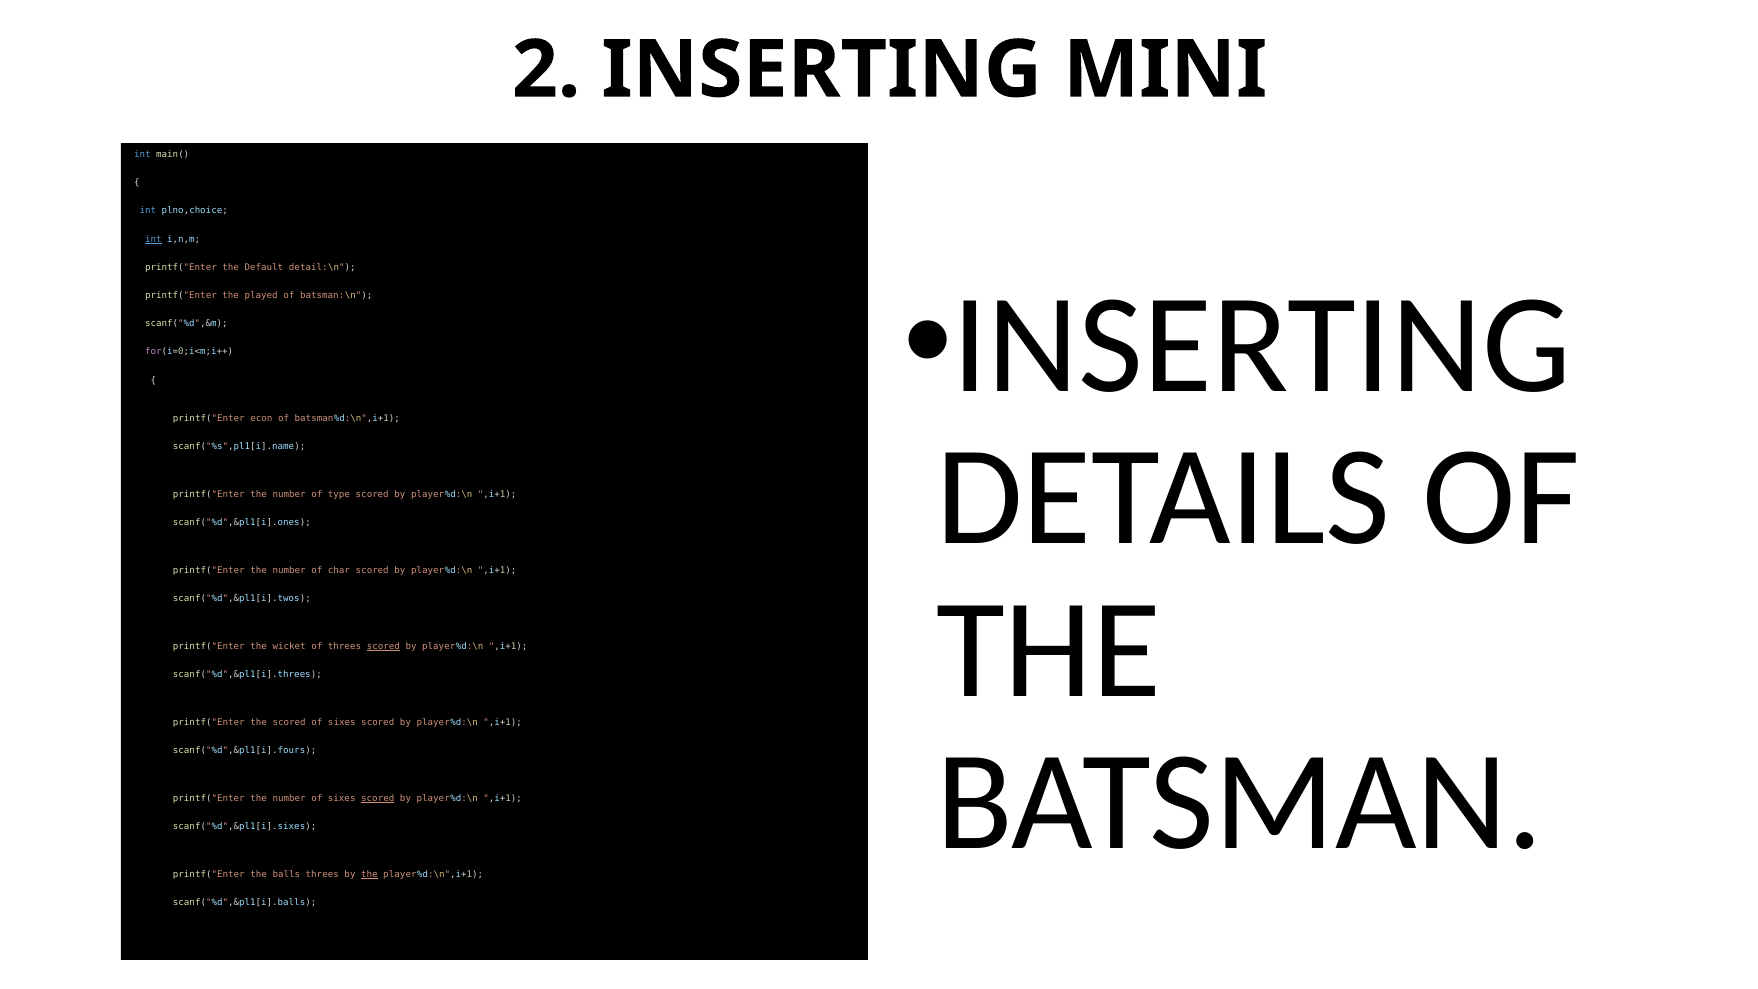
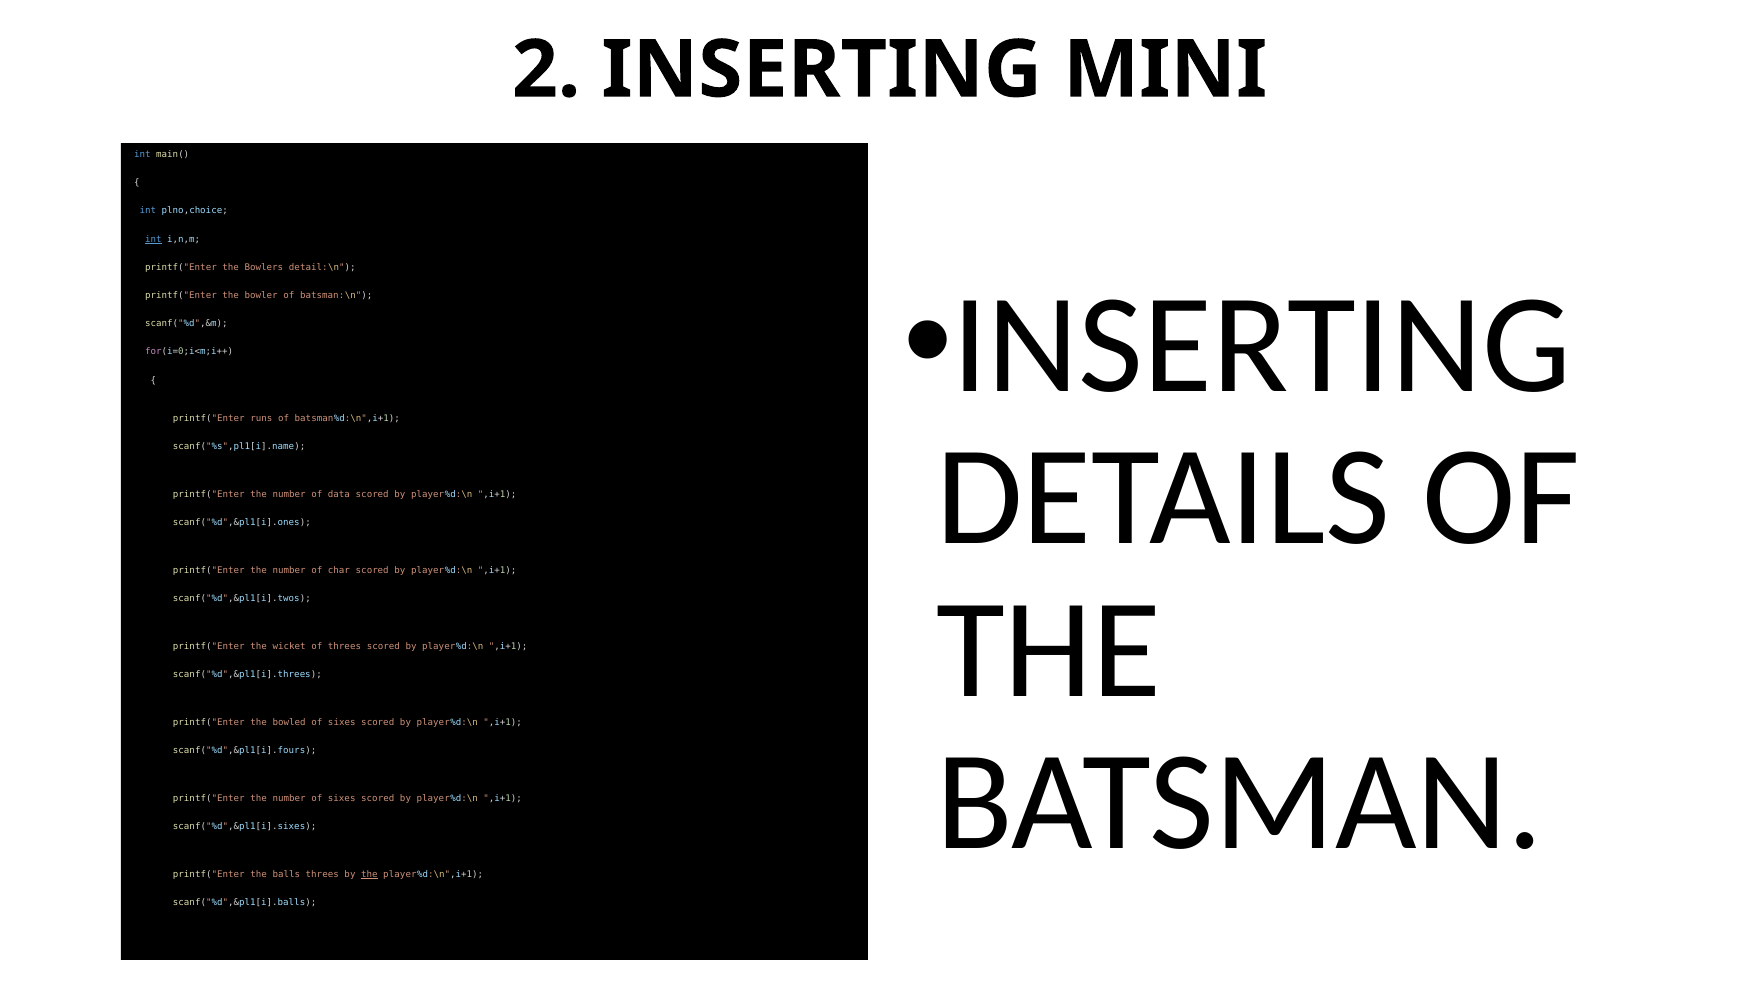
Default: Default -> Bowlers (264, 267)
played: played -> bowler (261, 295)
econ: econ -> runs (261, 418)
type: type -> data (339, 494)
scored underline: present -> none (383, 646)
the scored: scored -> bowled (289, 722)
scored underline: present -> none (378, 799)
